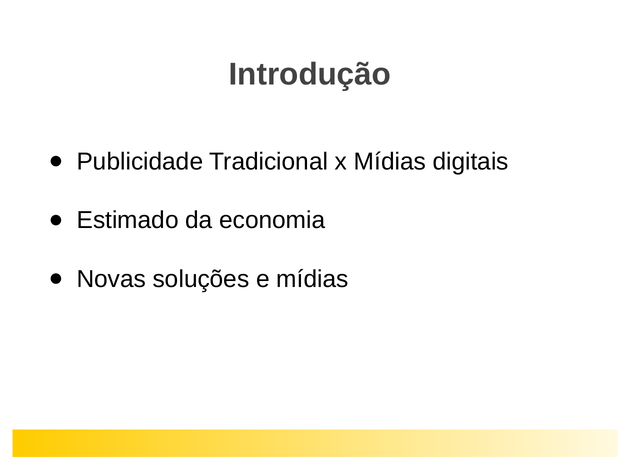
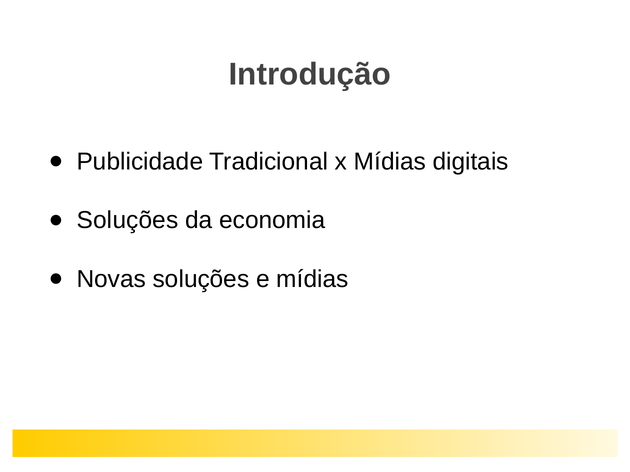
Estimado: Estimado -> Soluções (128, 221)
